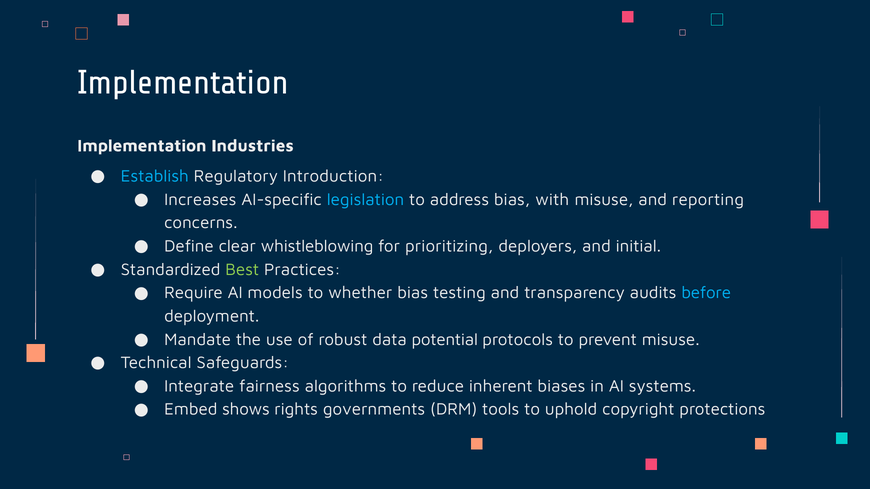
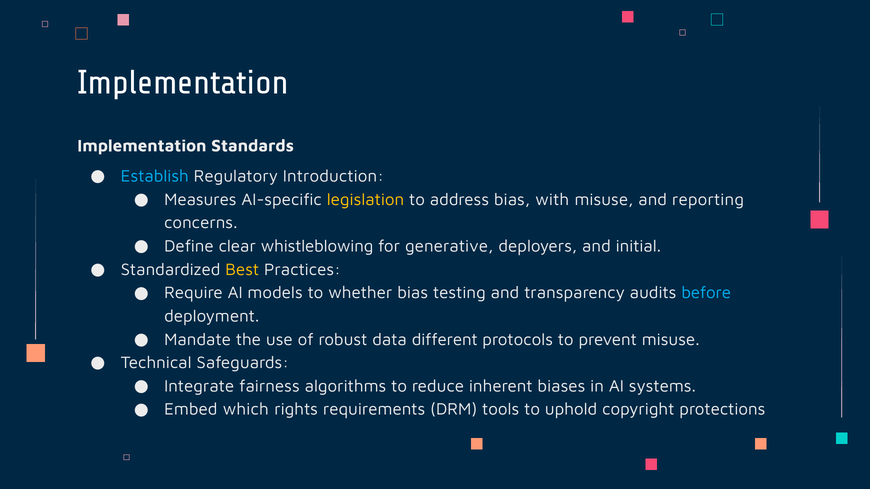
Industries: Industries -> Standards (253, 146)
Increases: Increases -> Measures (200, 200)
legislation colour: light blue -> yellow (366, 200)
prioritizing: prioritizing -> generative (449, 246)
Best colour: light green -> yellow (242, 270)
potential: potential -> different (445, 340)
shows: shows -> which (246, 410)
governments: governments -> requirements (374, 410)
